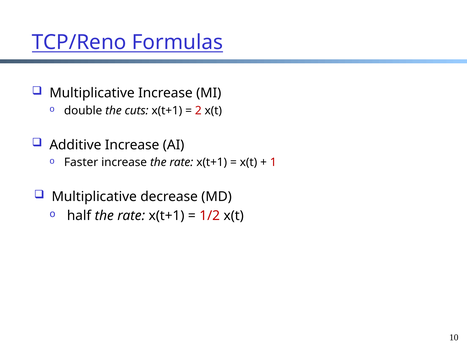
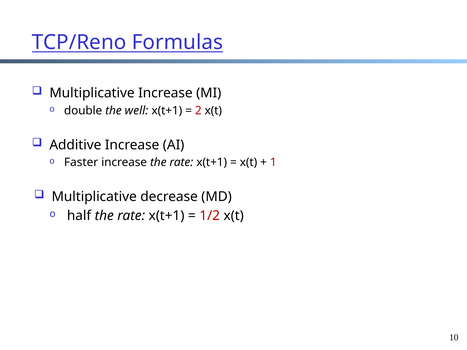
cuts: cuts -> well (137, 111)
